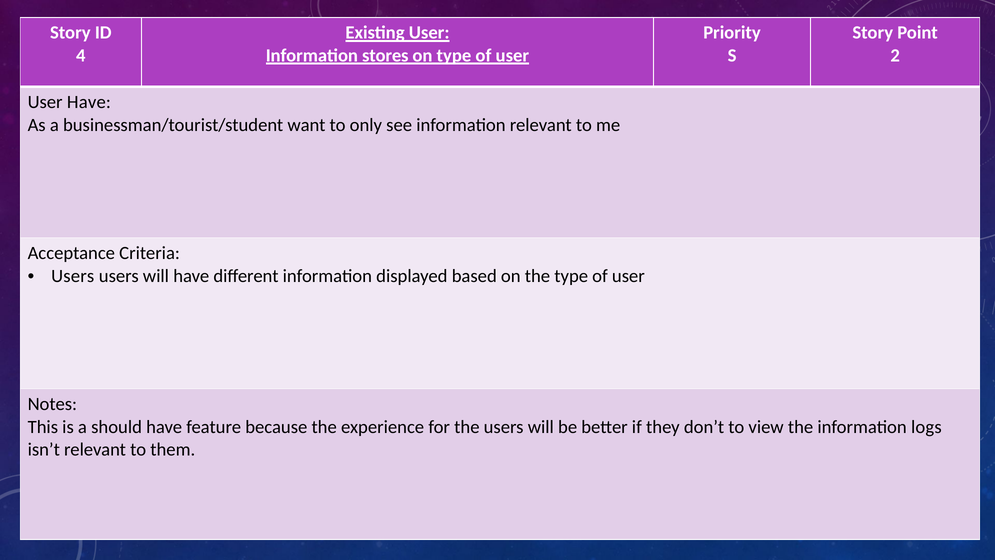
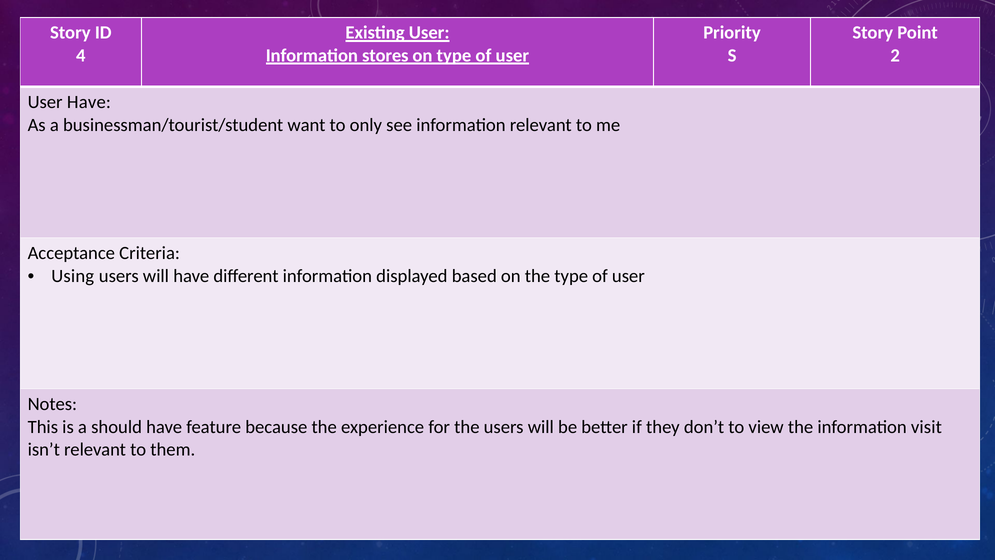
Users: Users -> Using (73, 276)
logs: logs -> visit (926, 427)
